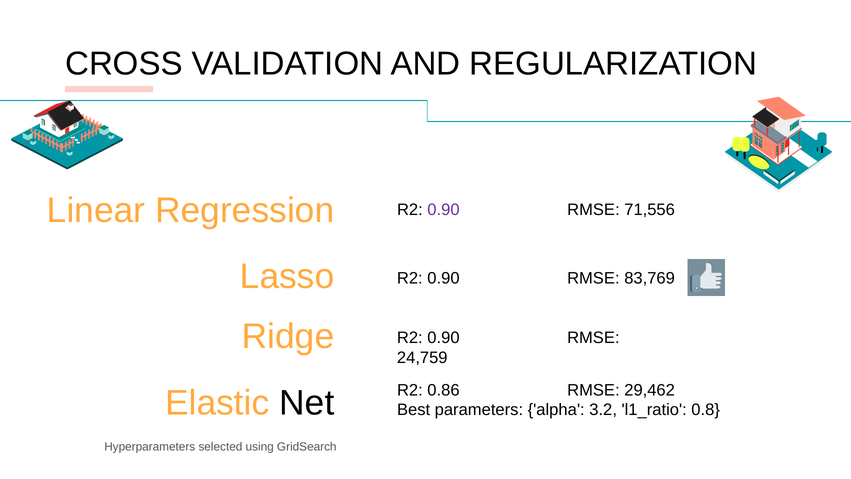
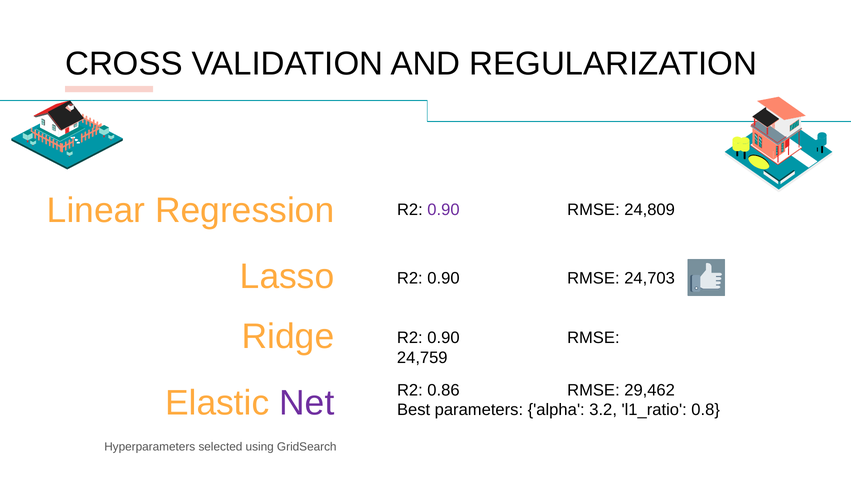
71,556: 71,556 -> 24,809 (650, 210)
83,769: 83,769 -> 24,703 (650, 278)
Net colour: black -> purple (307, 403)
